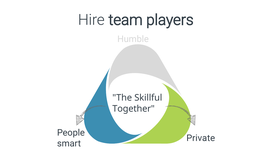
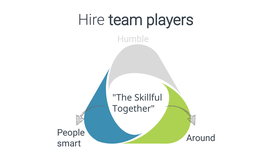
Private: Private -> Around (201, 138)
